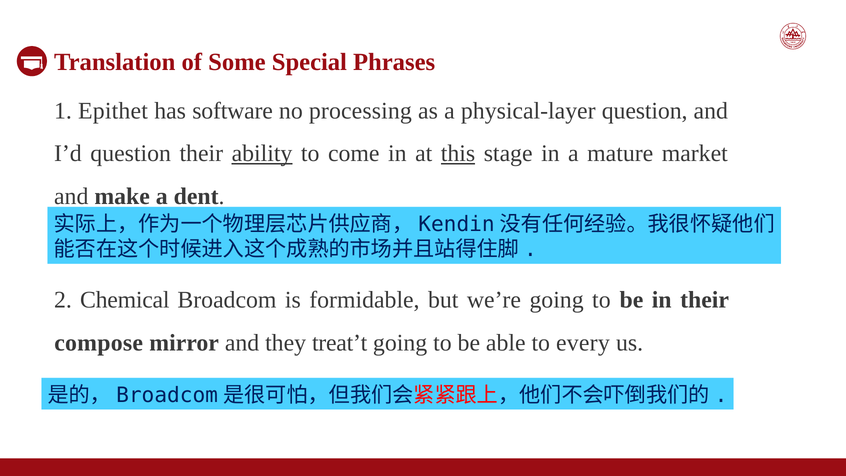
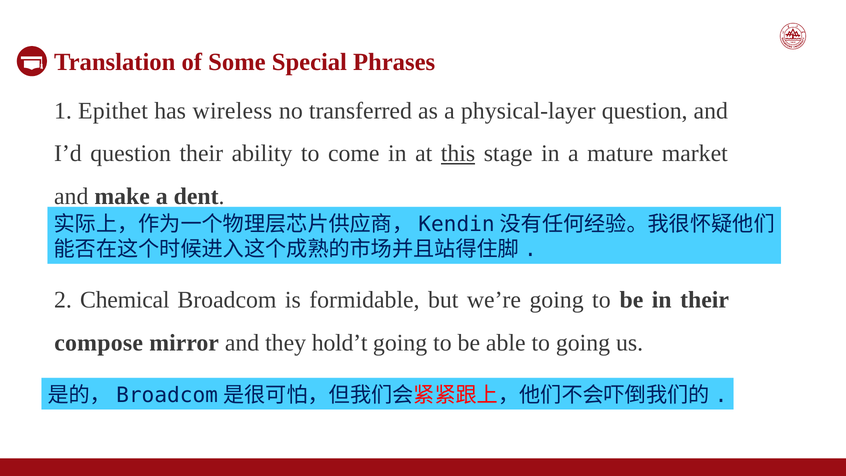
software: software -> wireless (232, 111)
processing: processing -> transferred (360, 111)
ability underline: present -> none (262, 154)
treat’t: treat’t -> hold’t (340, 343)
to every: every -> going (583, 343)
